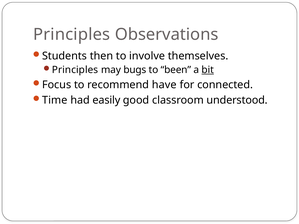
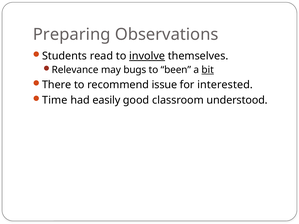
Principles: Principles -> Preparing (72, 35)
then: then -> read (101, 56)
involve underline: none -> present (147, 56)
Principles: Principles -> Relevance (75, 70)
Focus: Focus -> There (57, 85)
have: have -> issue (164, 85)
connected: connected -> interested (225, 85)
